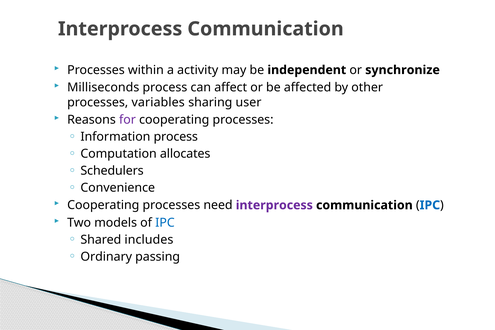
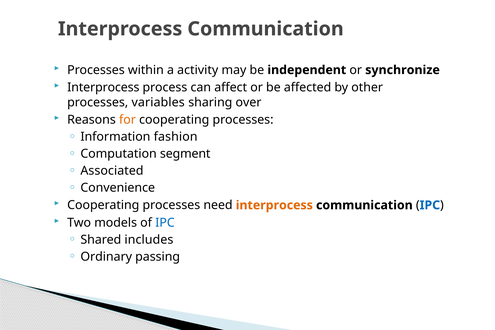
Milliseconds: Milliseconds -> Interprocess (103, 87)
user: user -> over (249, 102)
for colour: purple -> orange (127, 120)
Information process: process -> fashion (176, 137)
allocates: allocates -> segment (185, 154)
Schedulers: Schedulers -> Associated (112, 171)
interprocess colour: purple -> orange (274, 205)
